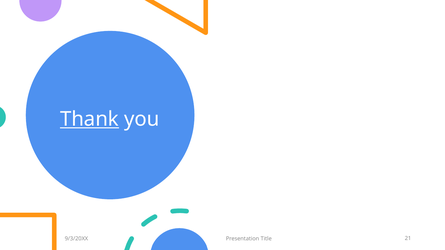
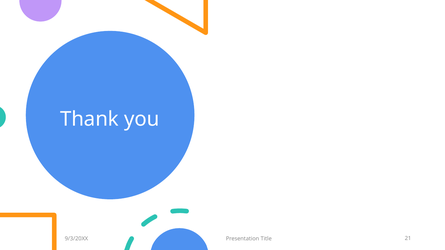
Thank underline: present -> none (89, 119)
